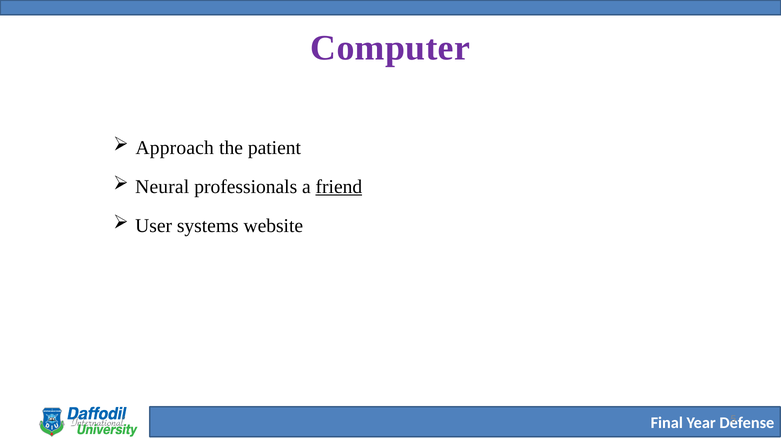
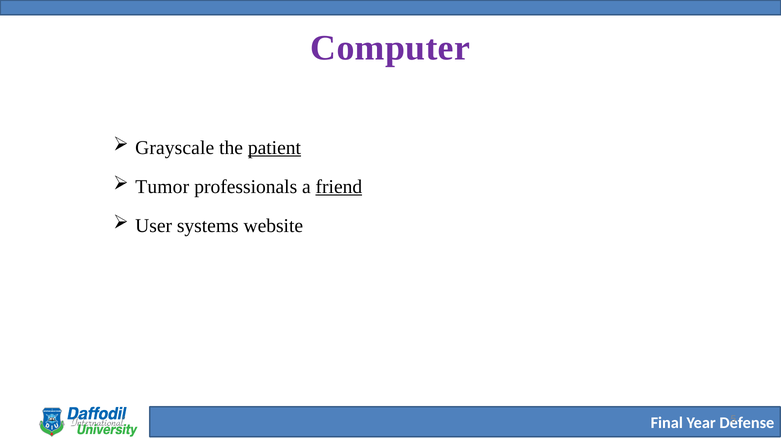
Approach: Approach -> Grayscale (175, 148)
patient underline: none -> present (274, 148)
Neural: Neural -> Tumor (162, 187)
